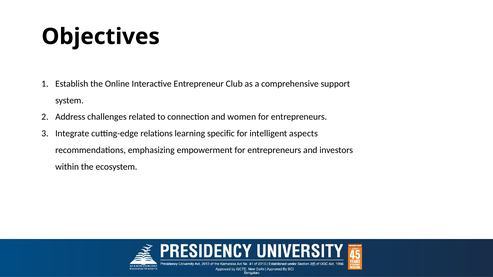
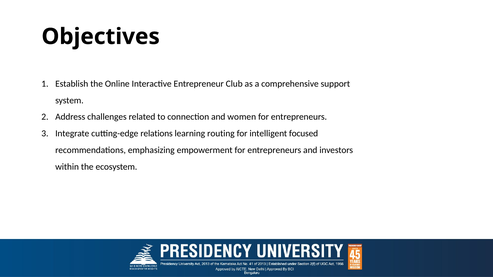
specific: specific -> routing (221, 134)
aspects: aspects -> focused (304, 134)
